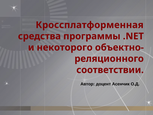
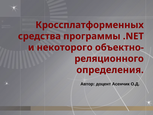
Кроссплатформенная: Кроссплатформенная -> Кроссплатформенных (90, 25)
соответствии: соответствии -> определения (110, 70)
